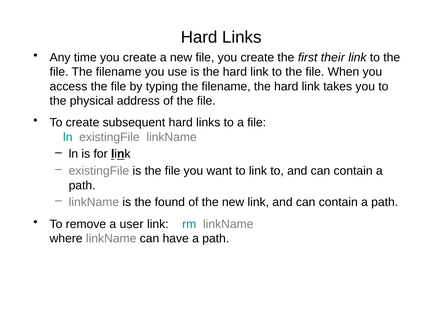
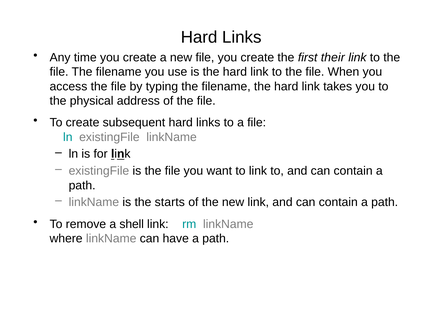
found: found -> starts (170, 202)
user: user -> shell (132, 224)
